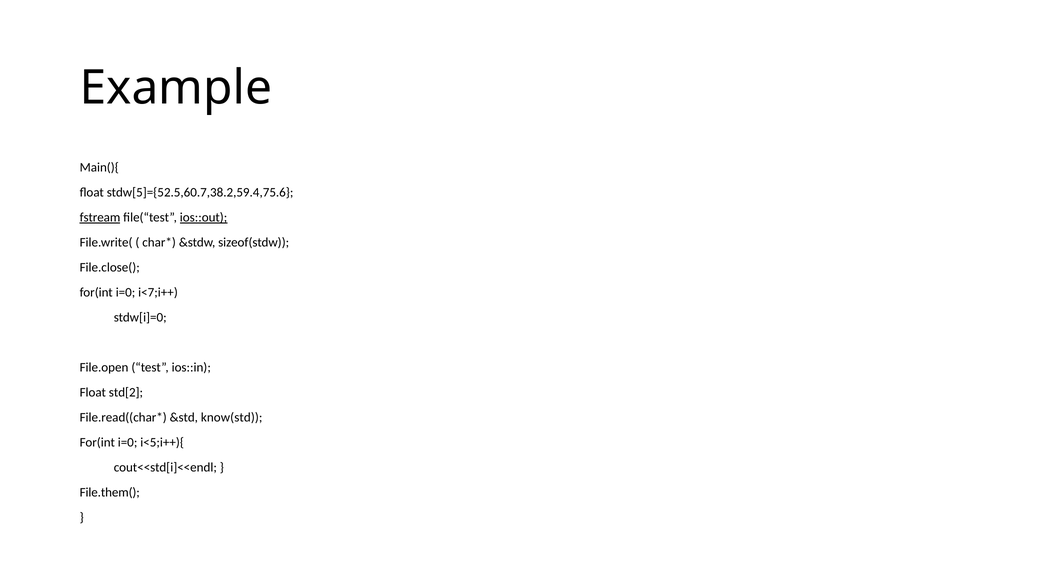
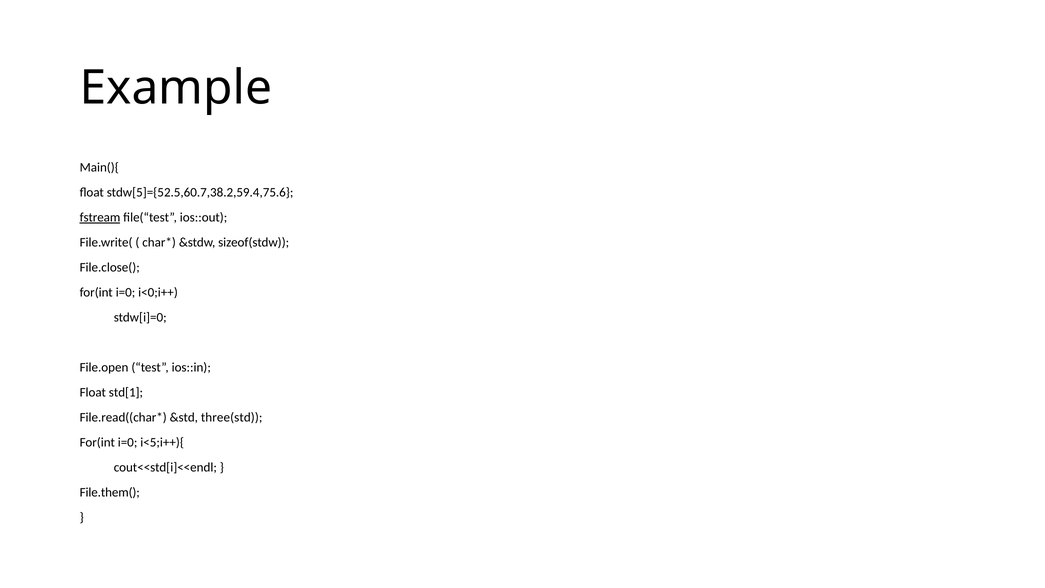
ios::out underline: present -> none (204, 217)
i<7;i++: i<7;i++ -> i<0;i++ (158, 292)
std[2: std[2 -> std[1 (126, 392)
know(std: know(std -> three(std (232, 417)
